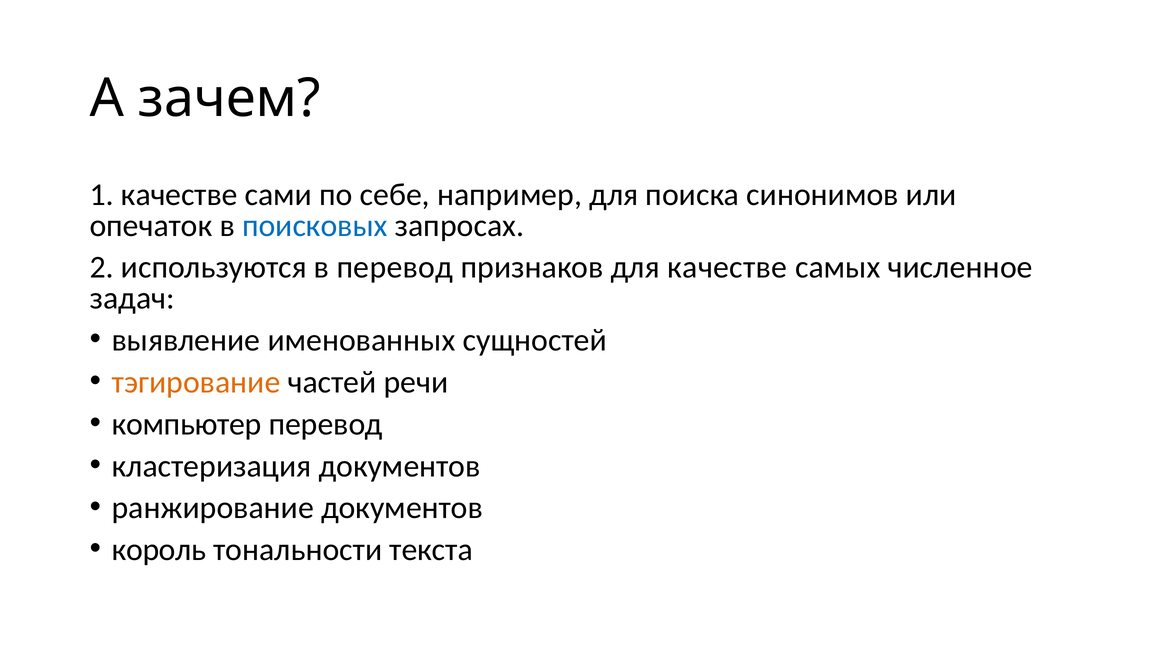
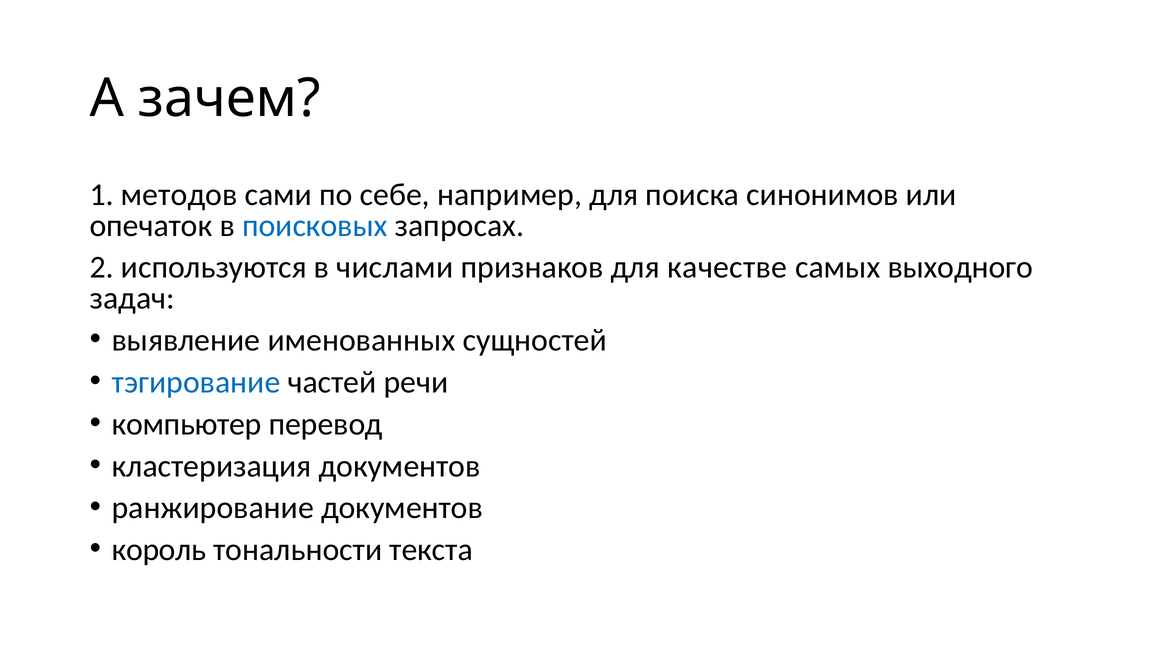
1 качестве: качестве -> методов (179, 195)
в перевод: перевод -> числами (395, 268)
численное: численное -> выходного (960, 268)
тэгирование colour: orange -> blue (196, 382)
